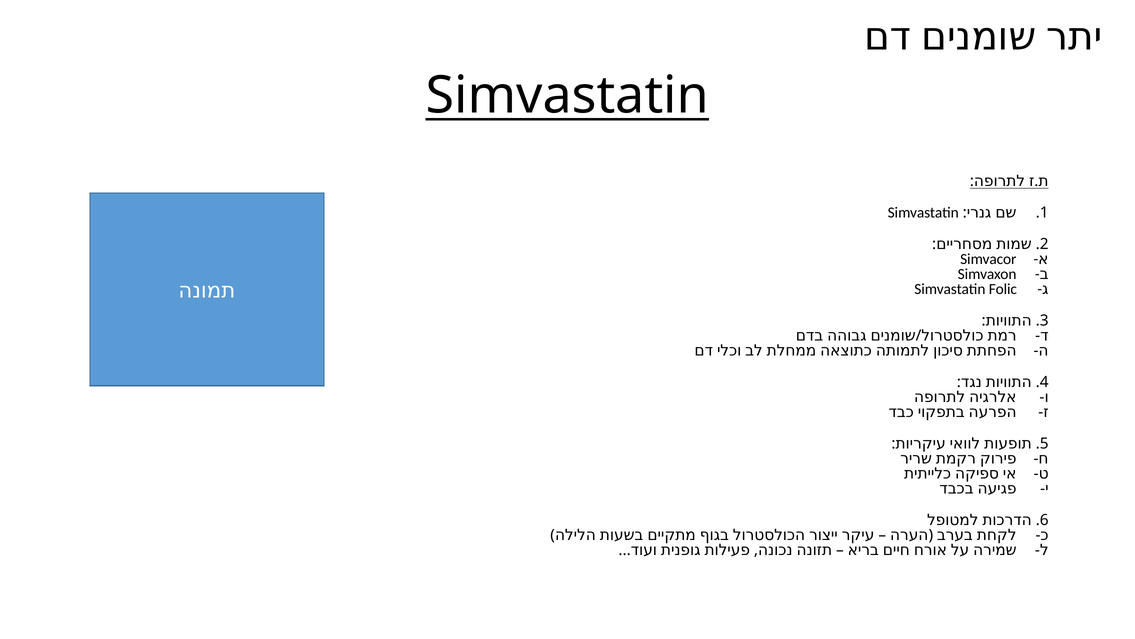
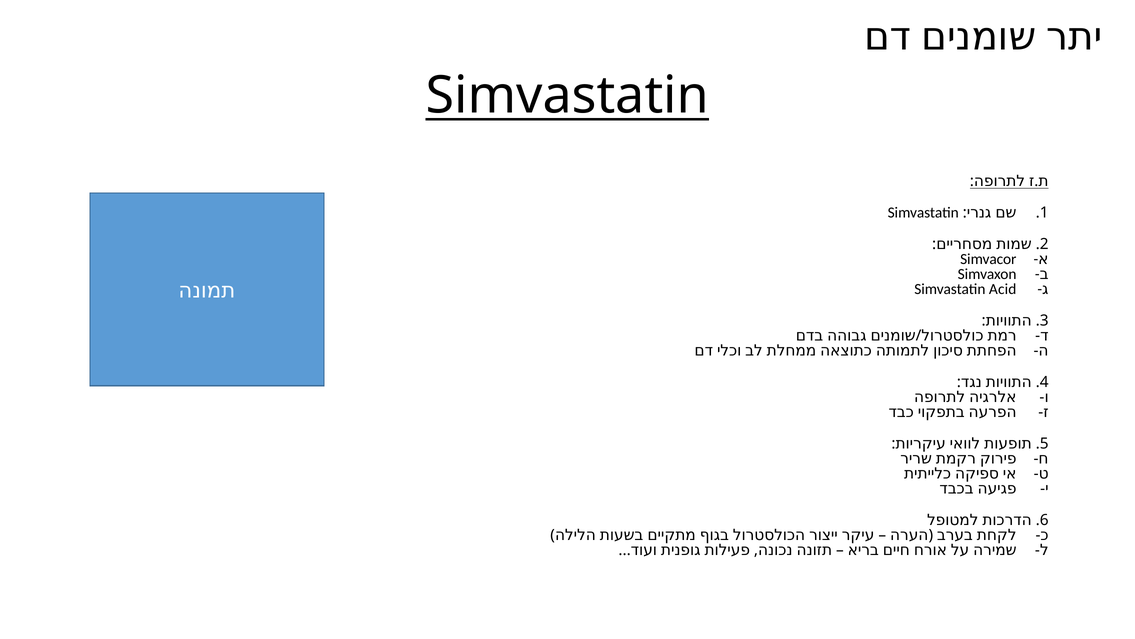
Folic: Folic -> Acid (1003, 289)
